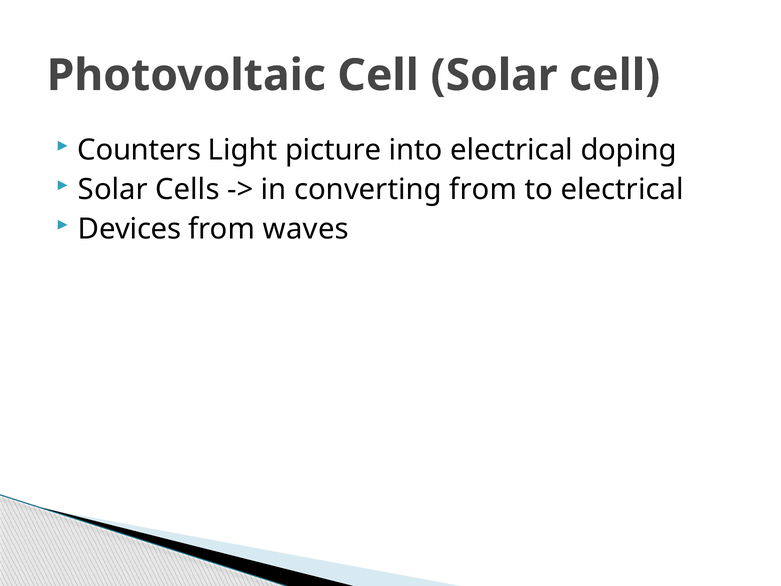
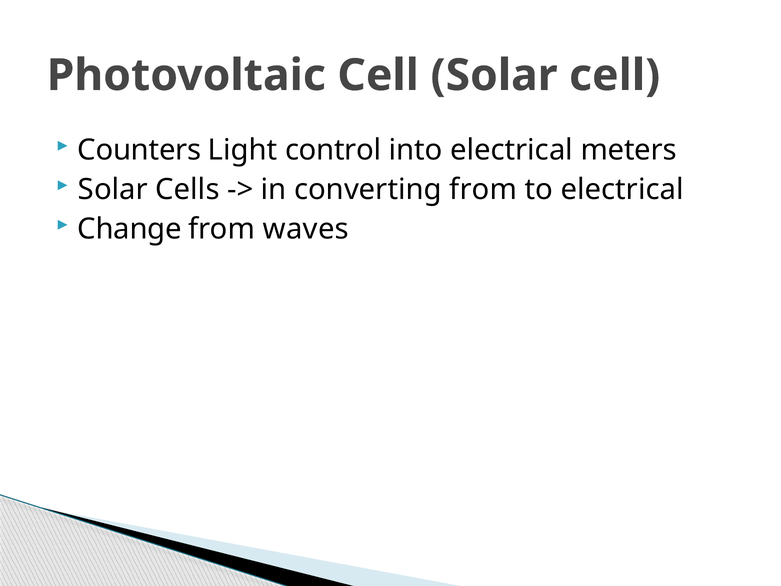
picture: picture -> control (333, 150)
doping: doping -> meters (629, 150)
Devices: Devices -> Change (130, 229)
